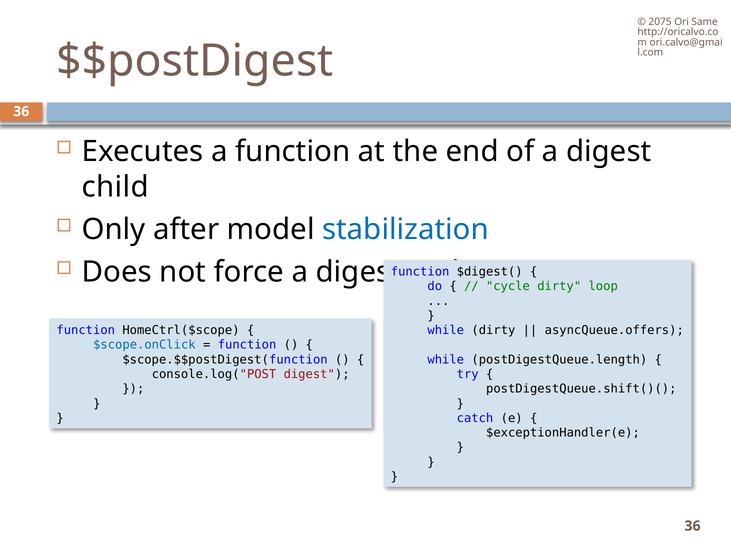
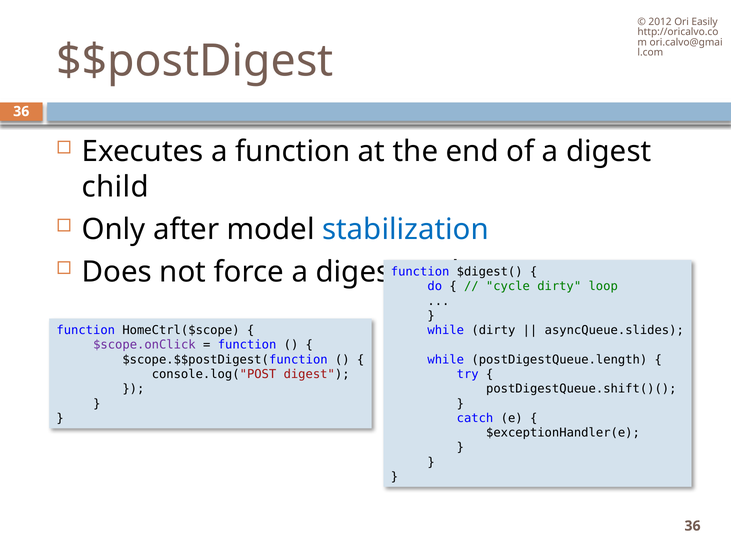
2075: 2075 -> 2012 (660, 22)
Same: Same -> Easily (705, 22)
asyncQueue.offers: asyncQueue.offers -> asyncQueue.slides (614, 330)
$scope.onClick colour: blue -> purple (144, 345)
